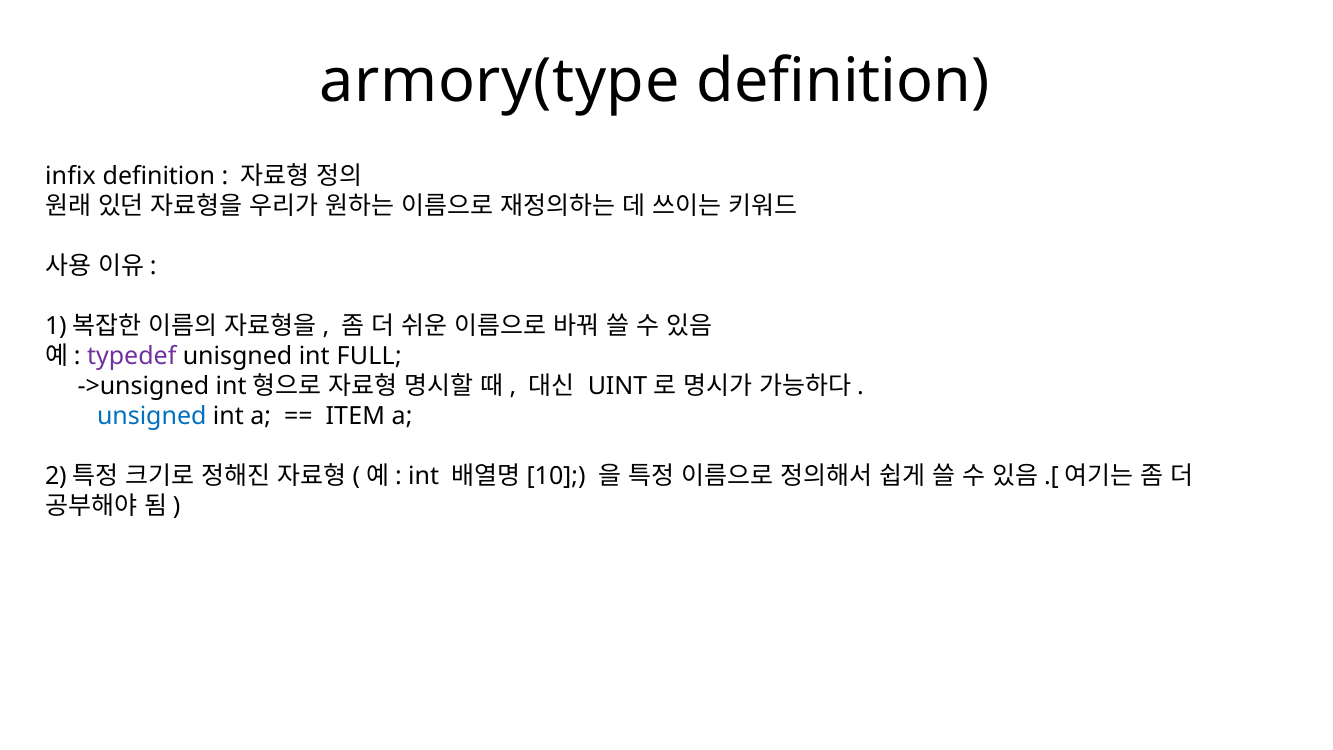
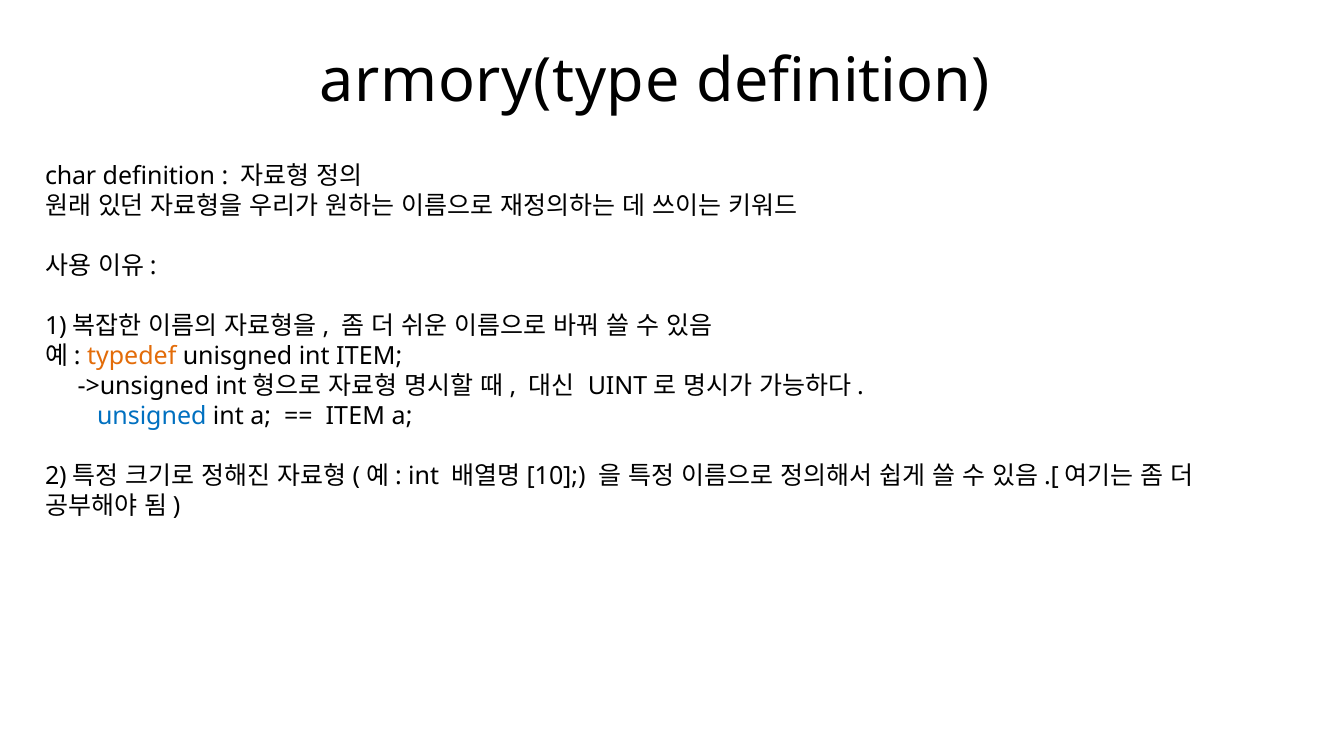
infix: infix -> char (71, 176)
typedef colour: purple -> orange (132, 356)
int FULL: FULL -> ITEM (369, 356)
